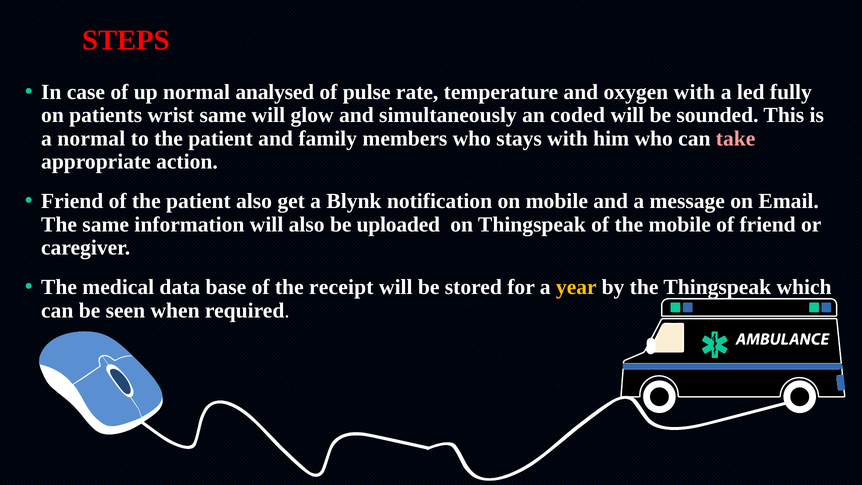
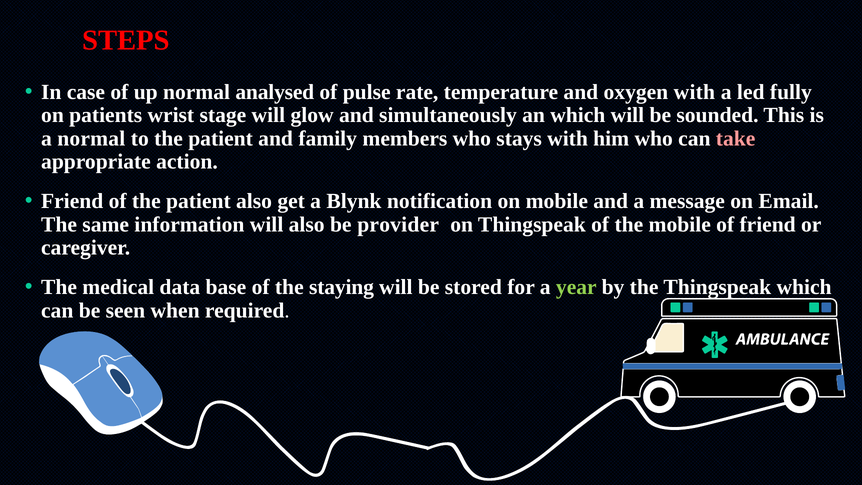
wrist same: same -> stage (223, 115)
an coded: coded -> which (578, 115)
uploaded: uploaded -> provider (398, 224)
receipt: receipt -> staying (341, 287)
year colour: yellow -> light green (576, 287)
